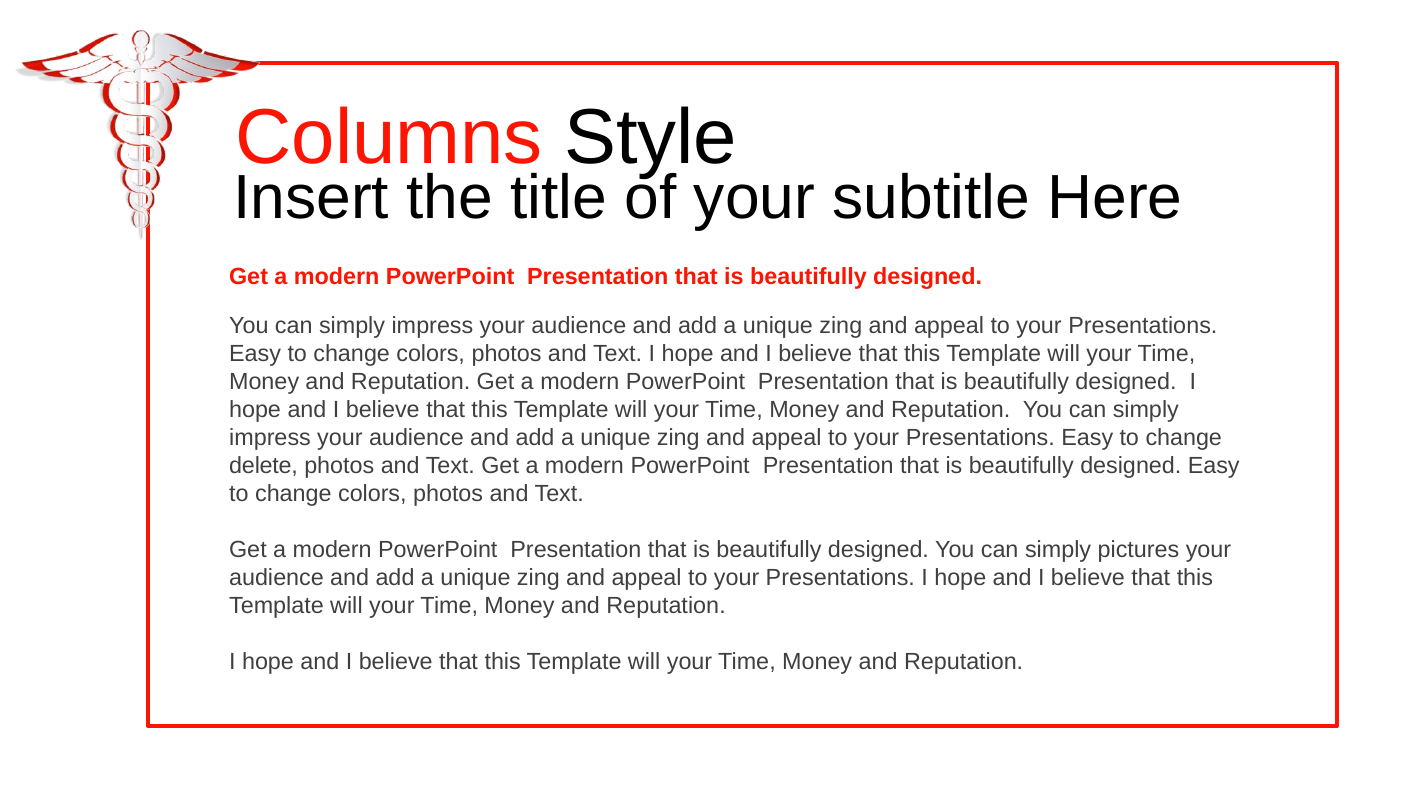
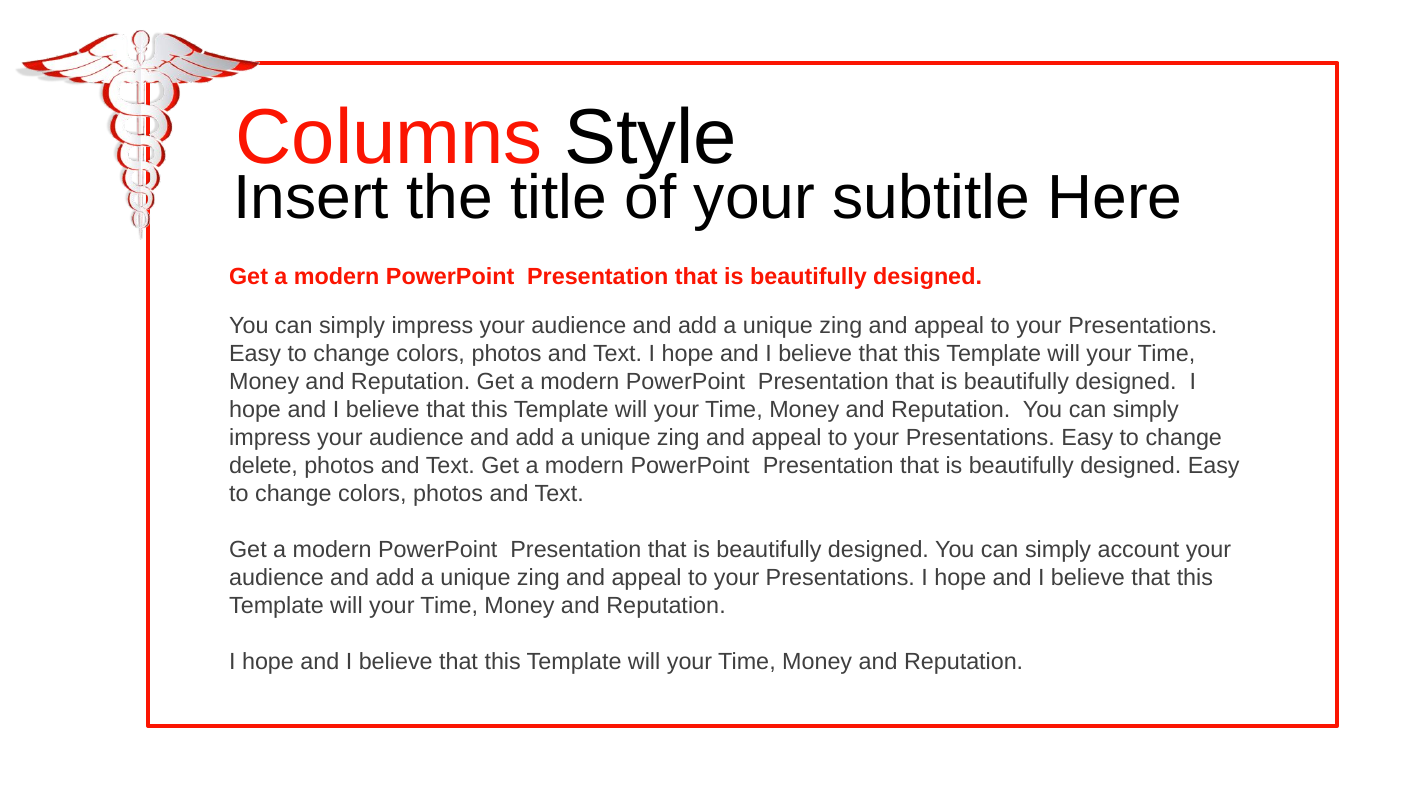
pictures: pictures -> account (1138, 550)
